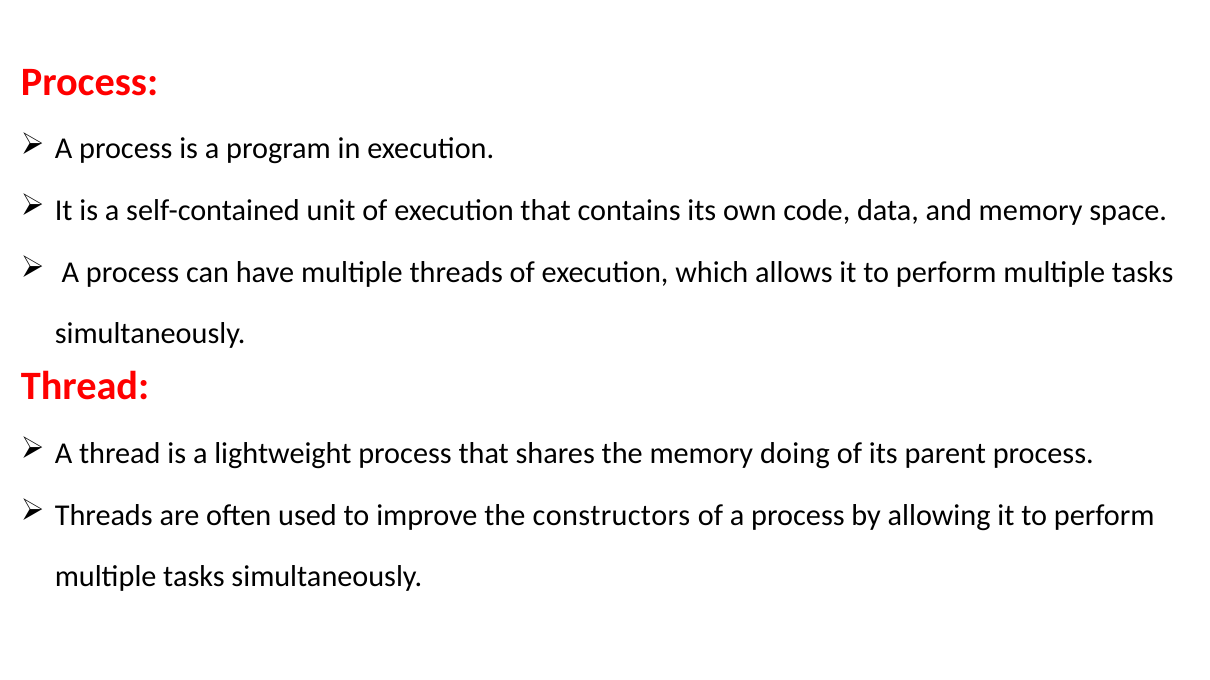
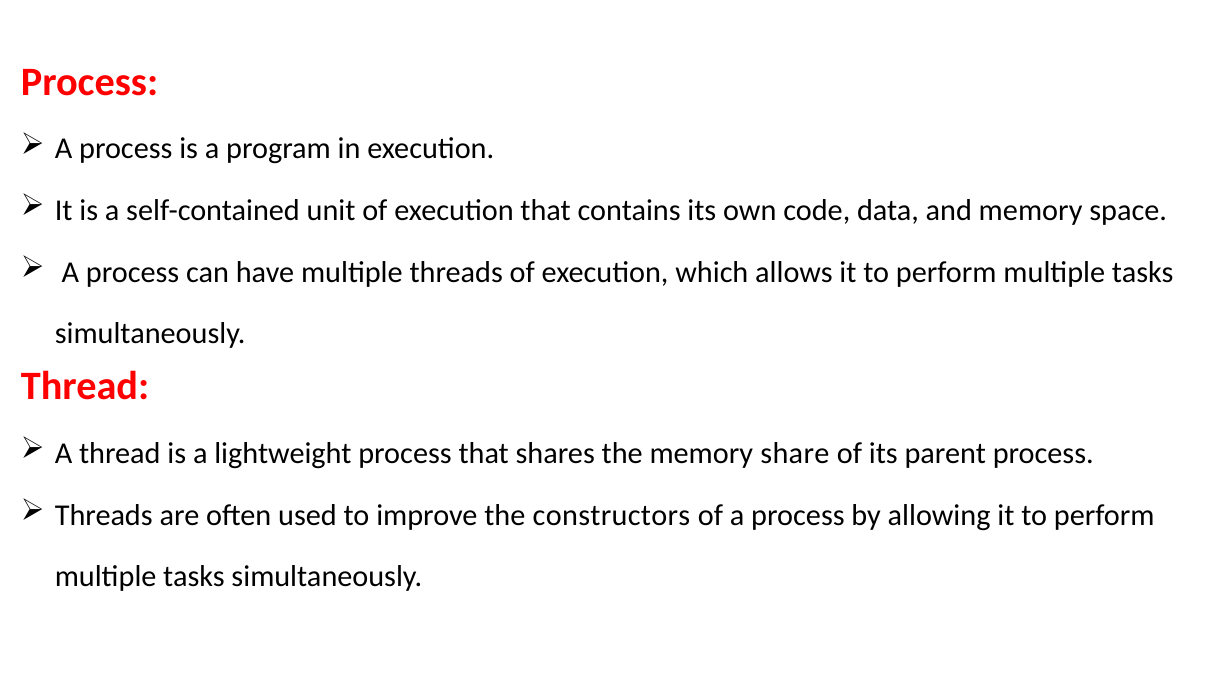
doing: doing -> share (795, 454)
